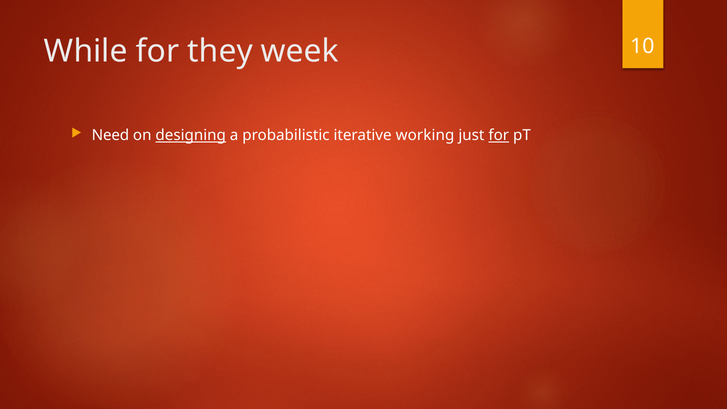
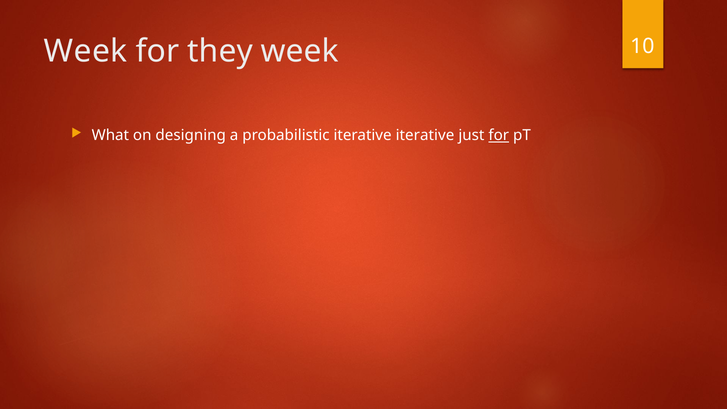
While: While -> Week (86, 51)
Need: Need -> What (110, 135)
designing underline: present -> none (191, 135)
iterative working: working -> iterative (425, 135)
